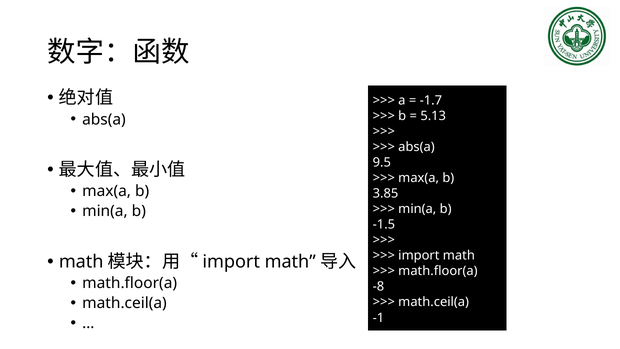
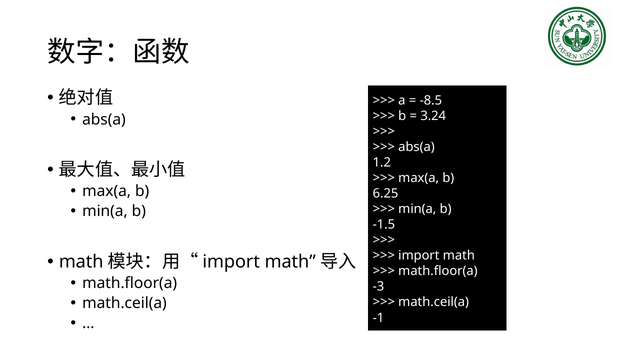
-1.7: -1.7 -> -8.5 (431, 100)
5.13: 5.13 -> 3.24 (433, 116)
9.5: 9.5 -> 1.2 (382, 162)
3.85: 3.85 -> 6.25 (386, 193)
-8: -8 -> -3 (378, 287)
